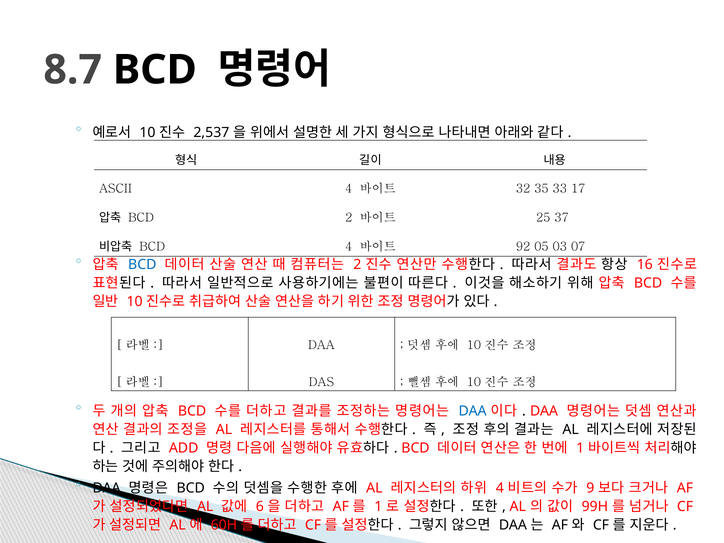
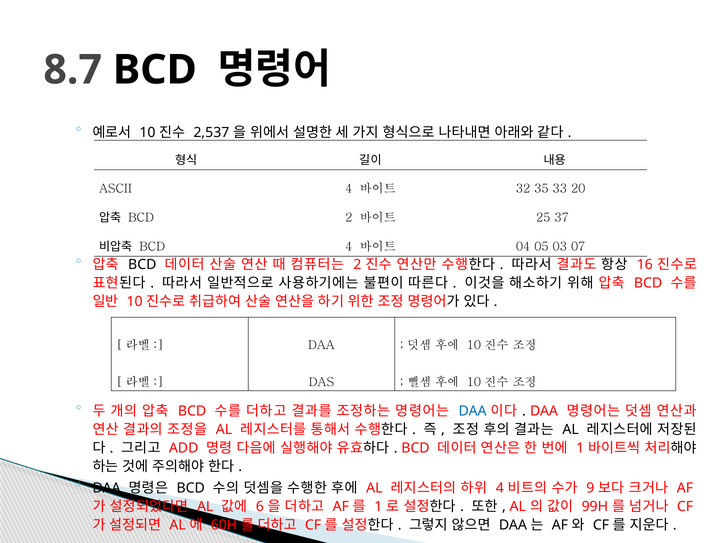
17: 17 -> 20 (578, 189)
92: 92 -> 04 (523, 247)
BCD colour: blue -> black (142, 264)
